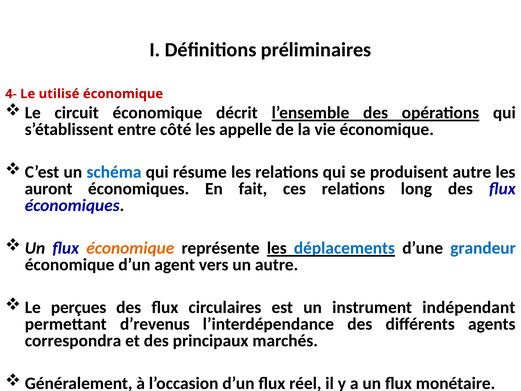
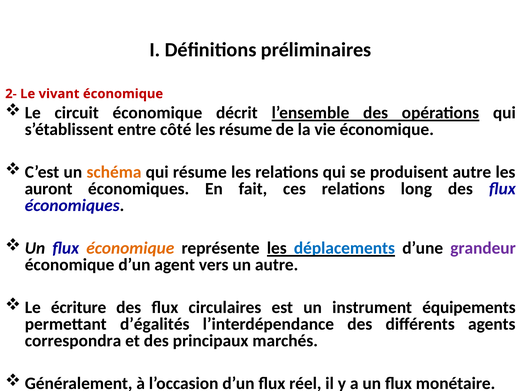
4-: 4- -> 2- (11, 94)
utilisé: utilisé -> vivant (59, 94)
les appelle: appelle -> résume (246, 130)
schéma colour: blue -> orange (114, 172)
grandeur colour: blue -> purple (483, 248)
perçues: perçues -> écriture (79, 307)
indépendant: indépendant -> équipements (469, 307)
d’revenus: d’revenus -> d’égalités (155, 324)
